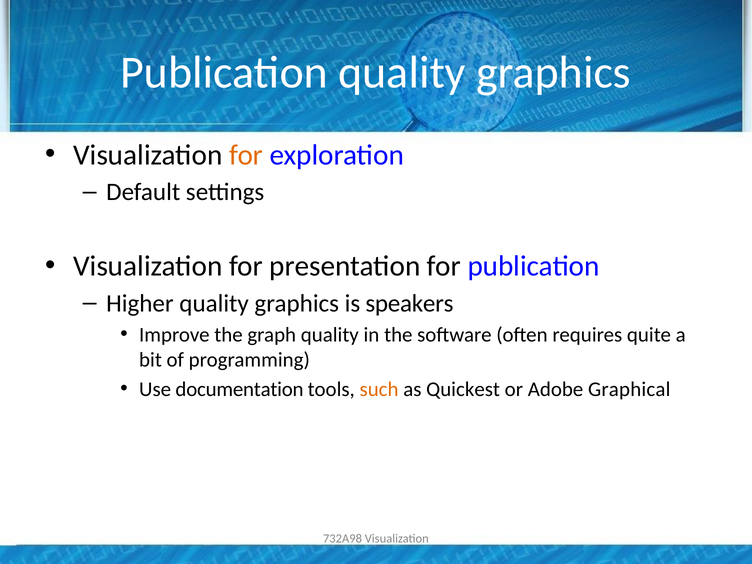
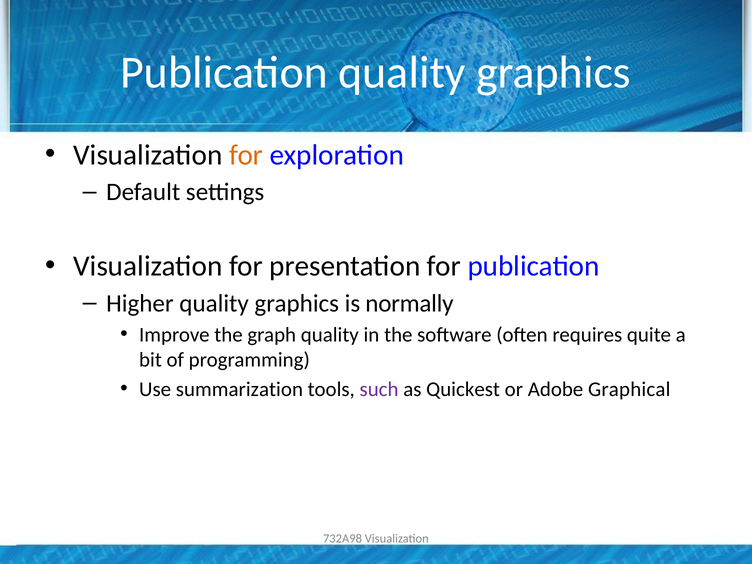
speakers: speakers -> normally (409, 303)
documentation: documentation -> summarization (239, 389)
such colour: orange -> purple (379, 389)
